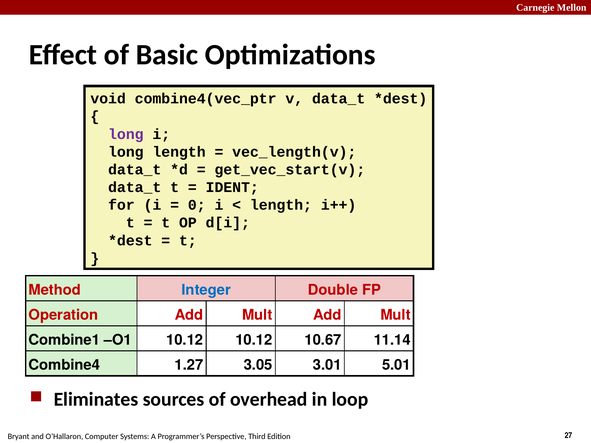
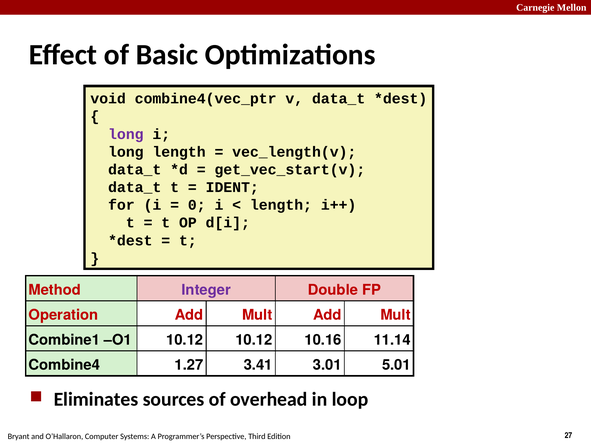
Integer colour: blue -> purple (206, 290)
10.67: 10.67 -> 10.16 (323, 340)
3.05: 3.05 -> 3.41 (258, 365)
